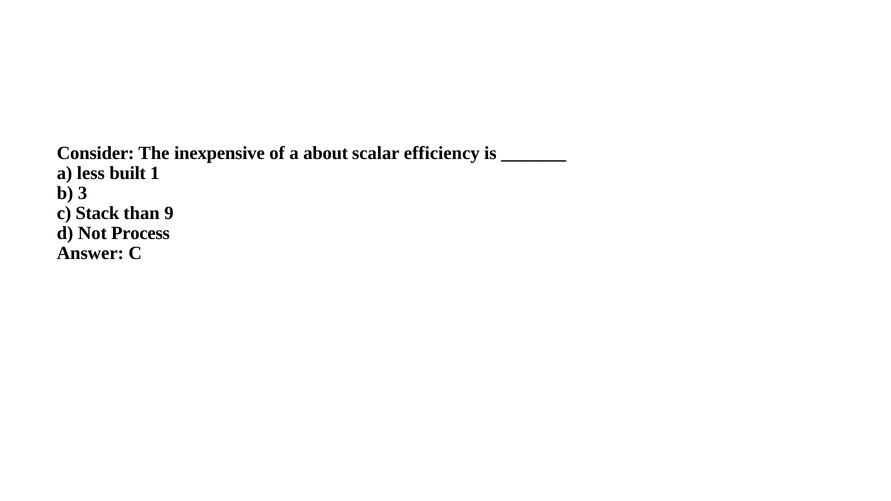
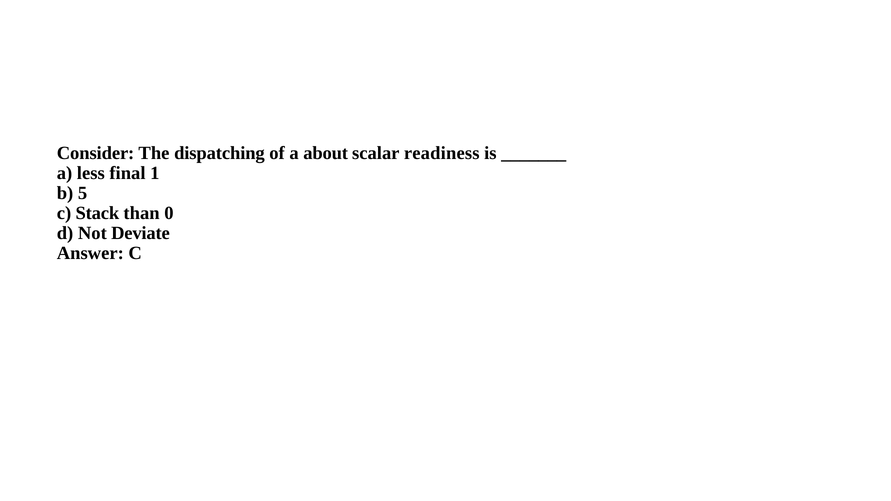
inexpensive: inexpensive -> dispatching (219, 153)
efficiency: efficiency -> readiness (442, 153)
built: built -> final (127, 173)
3: 3 -> 5 (83, 193)
9: 9 -> 0 (169, 213)
Process: Process -> Deviate (140, 233)
